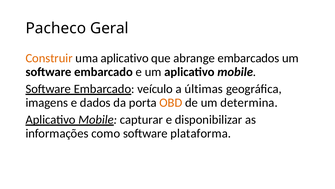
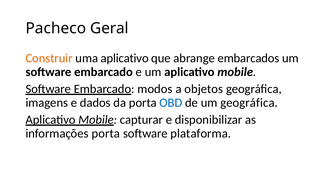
veículo: veículo -> modos (155, 89)
últimas: últimas -> objetos (204, 89)
OBD colour: orange -> blue (171, 102)
um determina: determina -> geográfica (249, 102)
informações como: como -> porta (106, 133)
